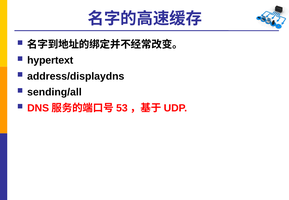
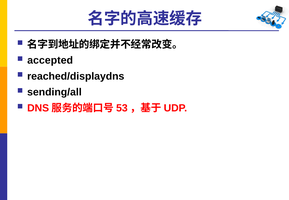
hypertext: hypertext -> accepted (50, 60)
address/displaydns: address/displaydns -> reached/displaydns (76, 76)
